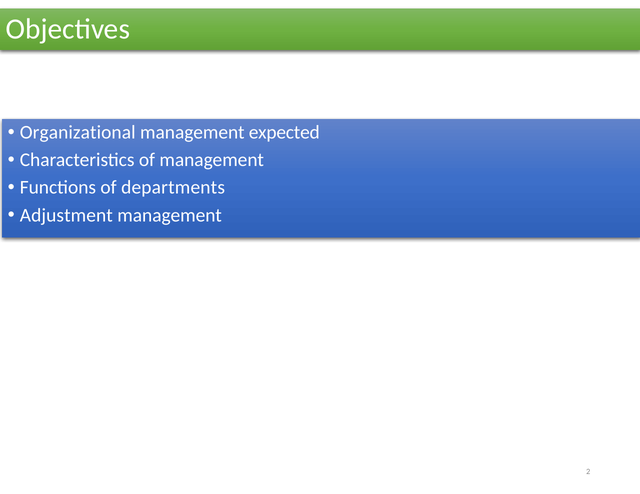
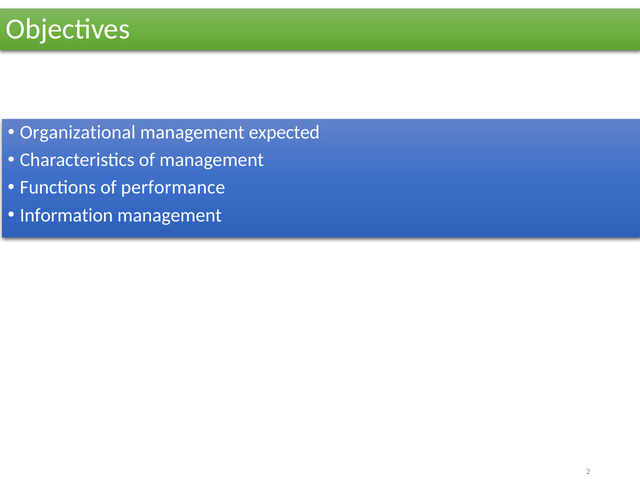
departments: departments -> performance (173, 188)
Adjustment: Adjustment -> Information (66, 215)
